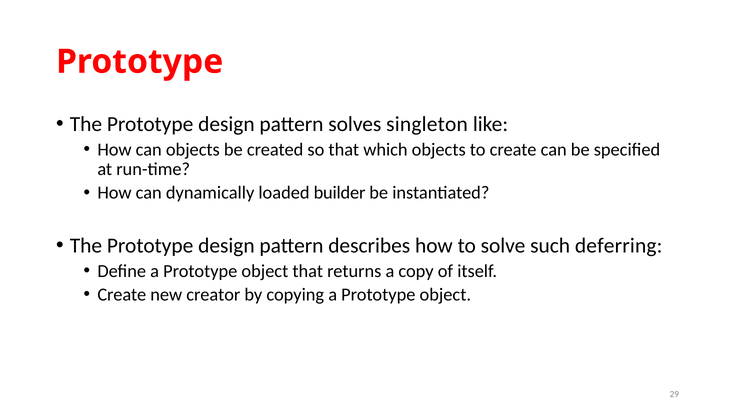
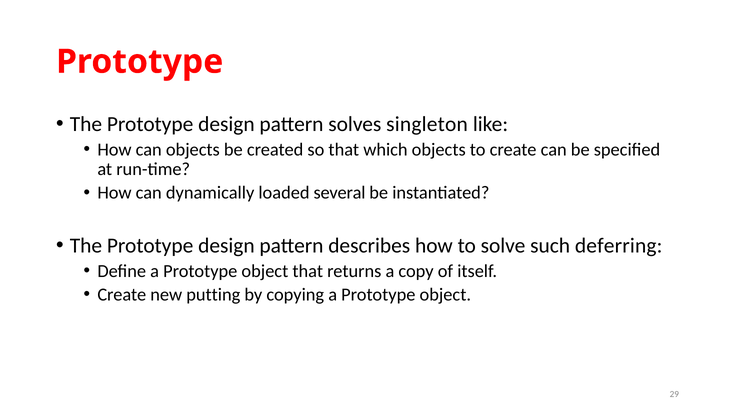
builder: builder -> several (340, 193)
creator: creator -> putting (213, 295)
